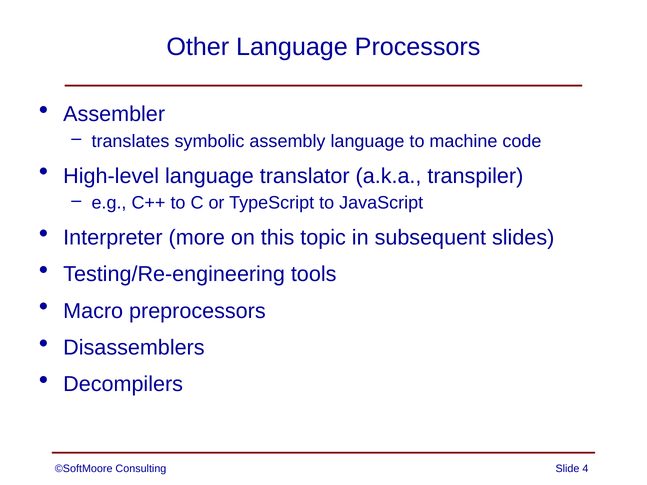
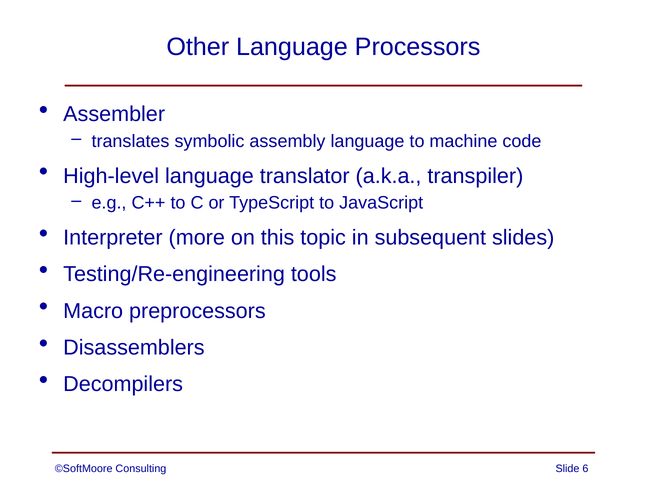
4: 4 -> 6 (585, 469)
